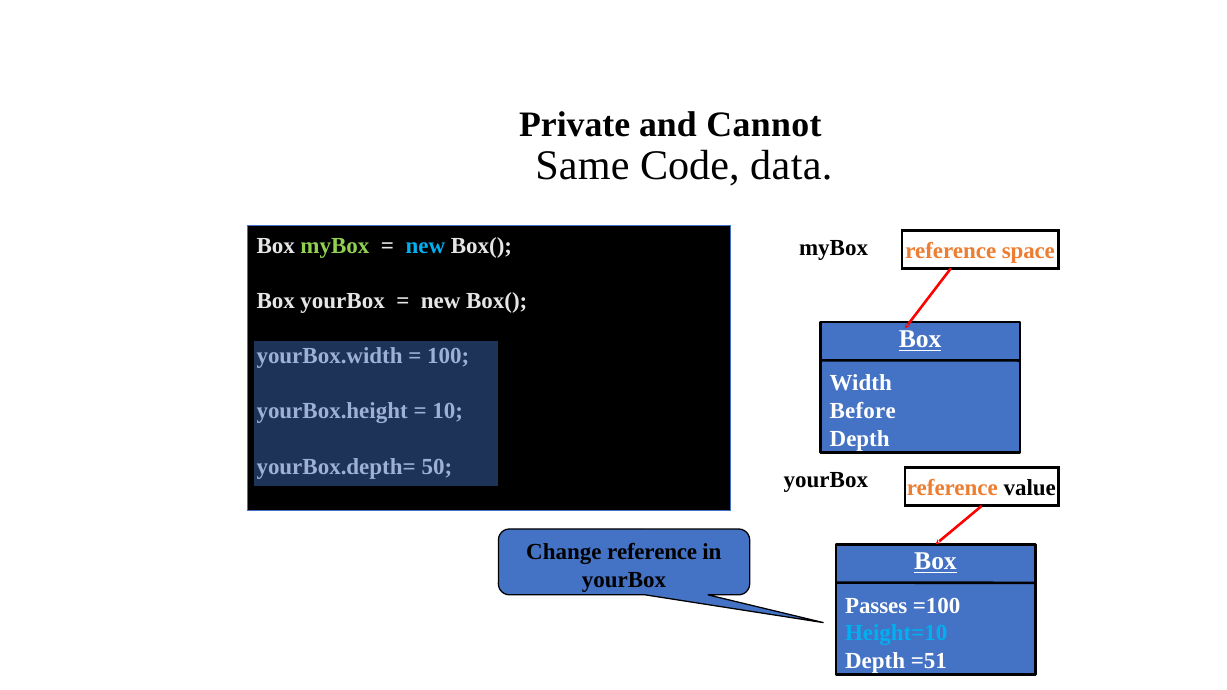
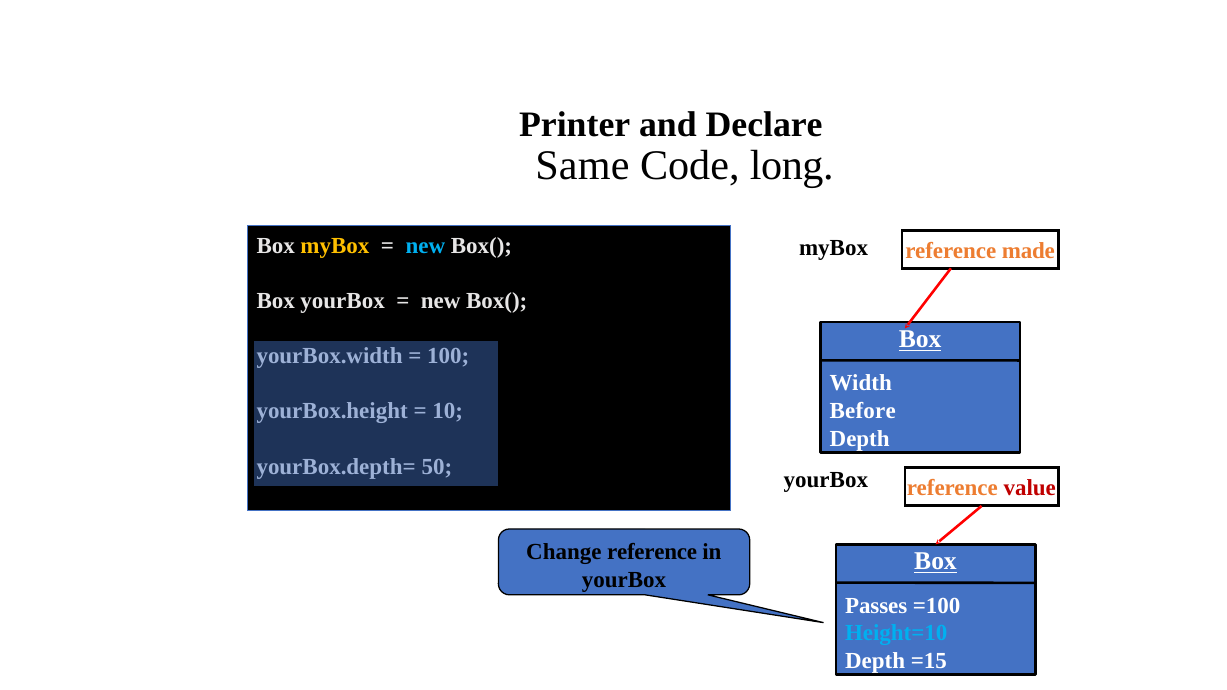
Private: Private -> Printer (575, 125)
Cannot: Cannot -> Declare (764, 125)
data: data -> long (792, 165)
myBox colour: light green -> yellow (335, 246)
space: space -> made (1028, 251)
value colour: black -> red (1030, 488)
=51: =51 -> =15 (929, 661)
